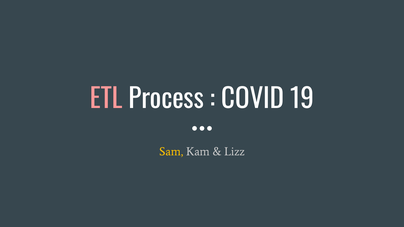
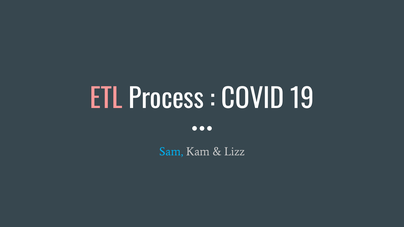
Sam colour: yellow -> light blue (171, 152)
